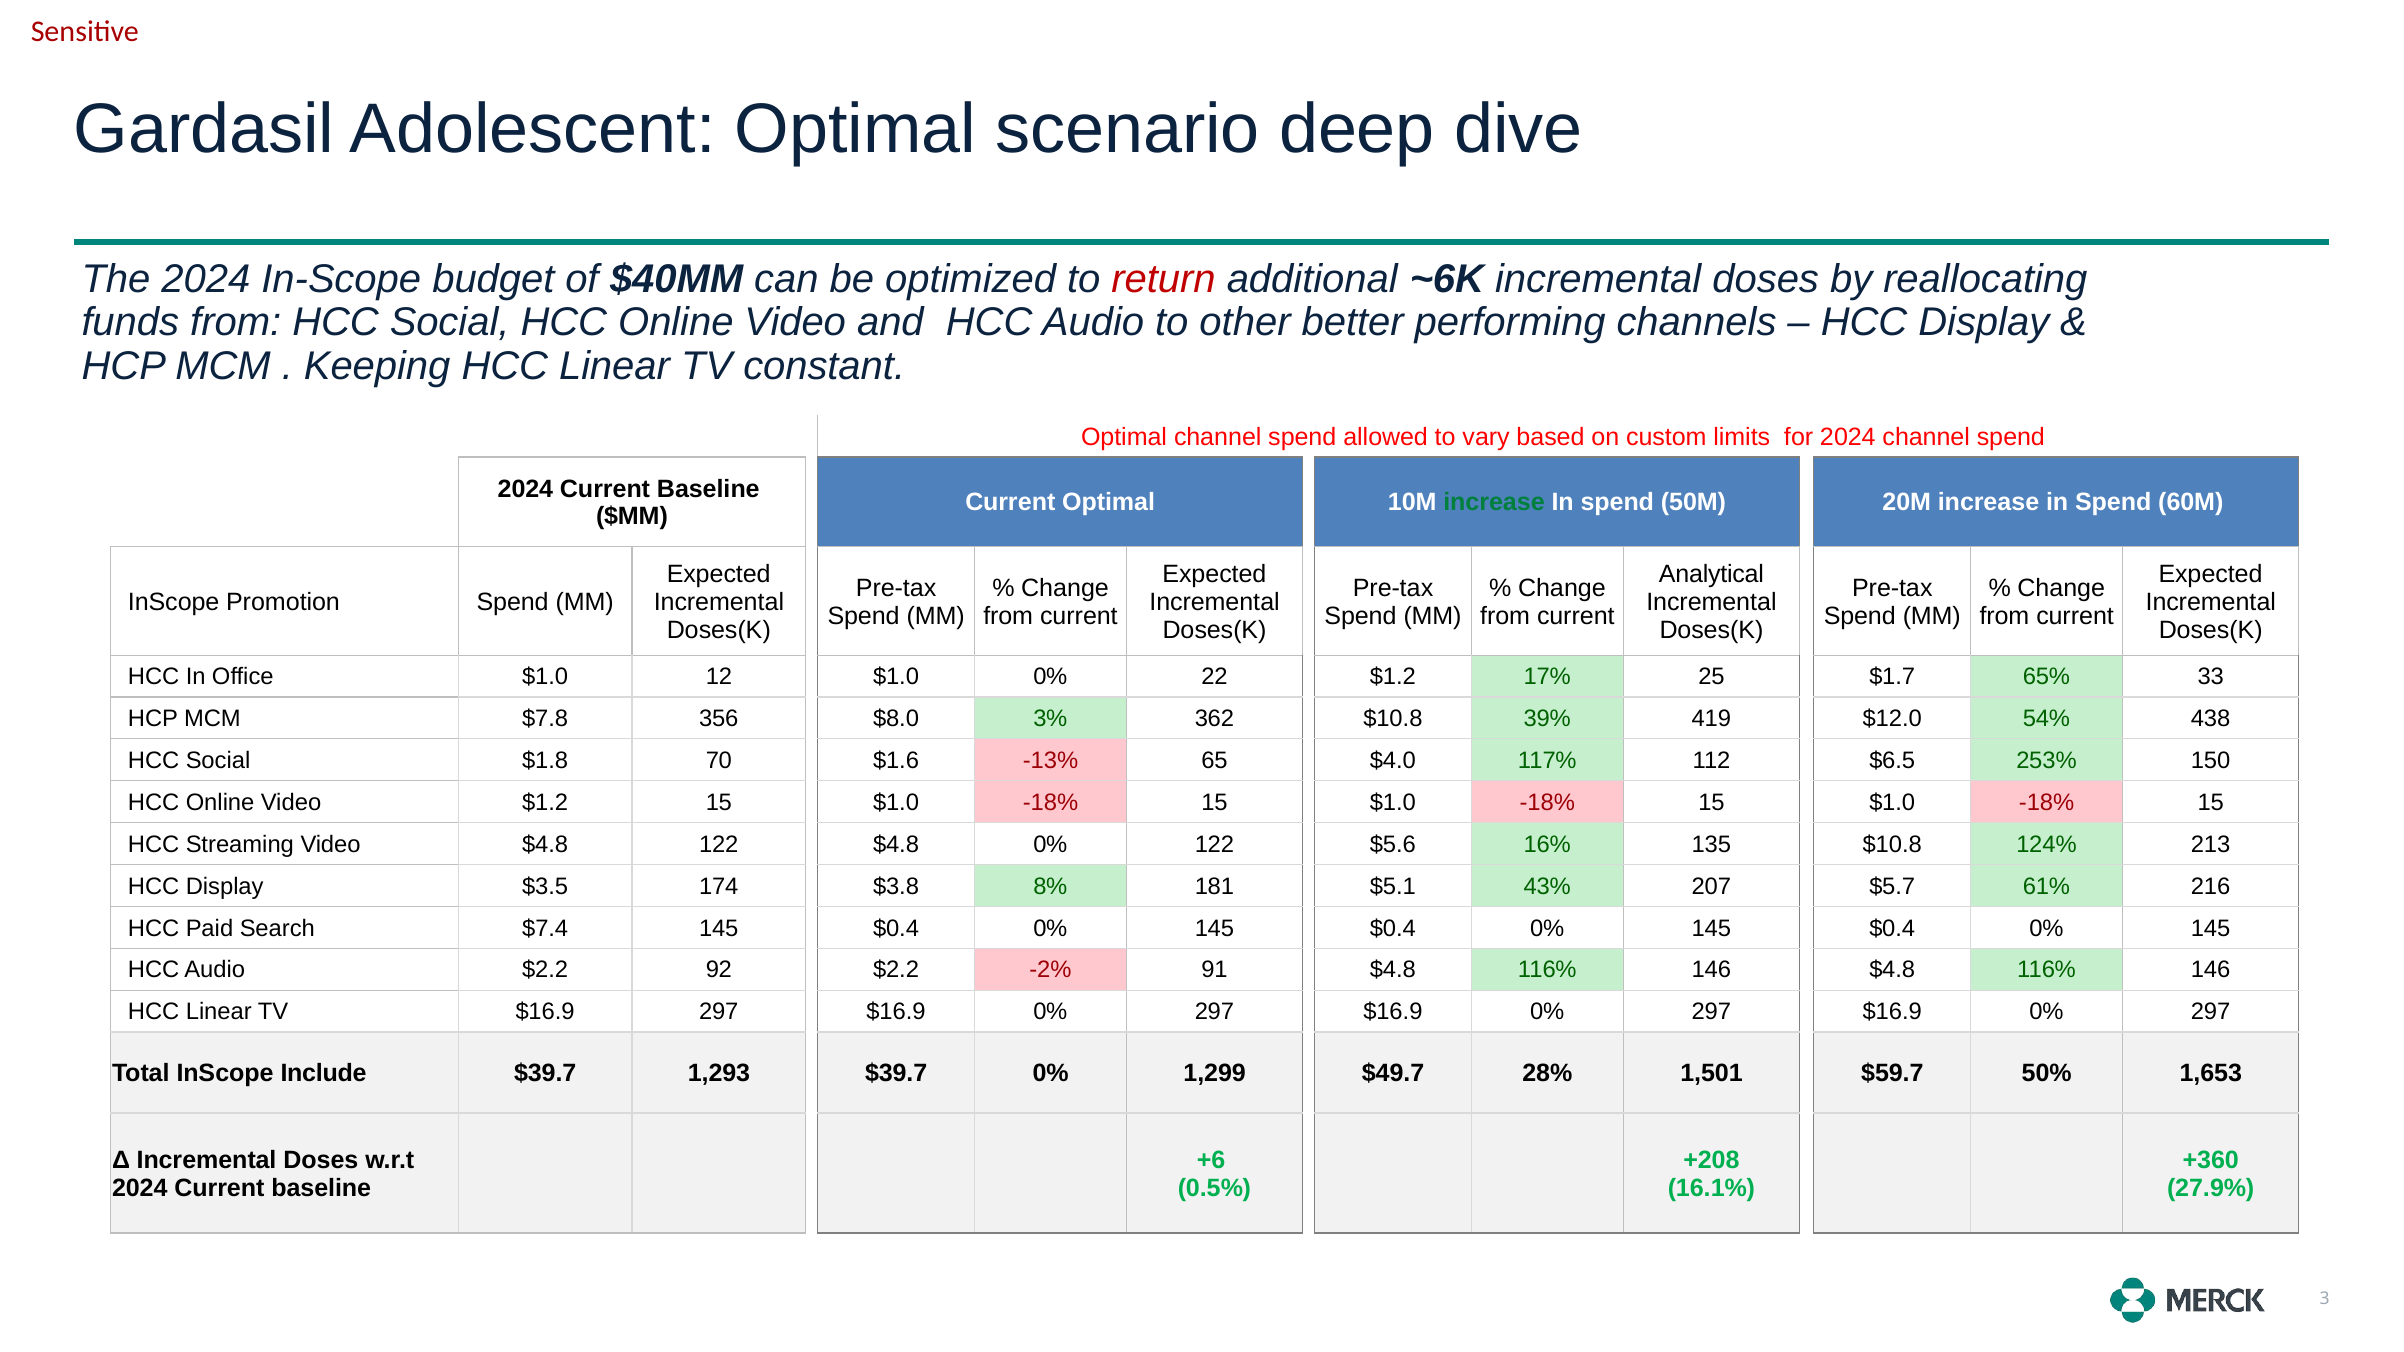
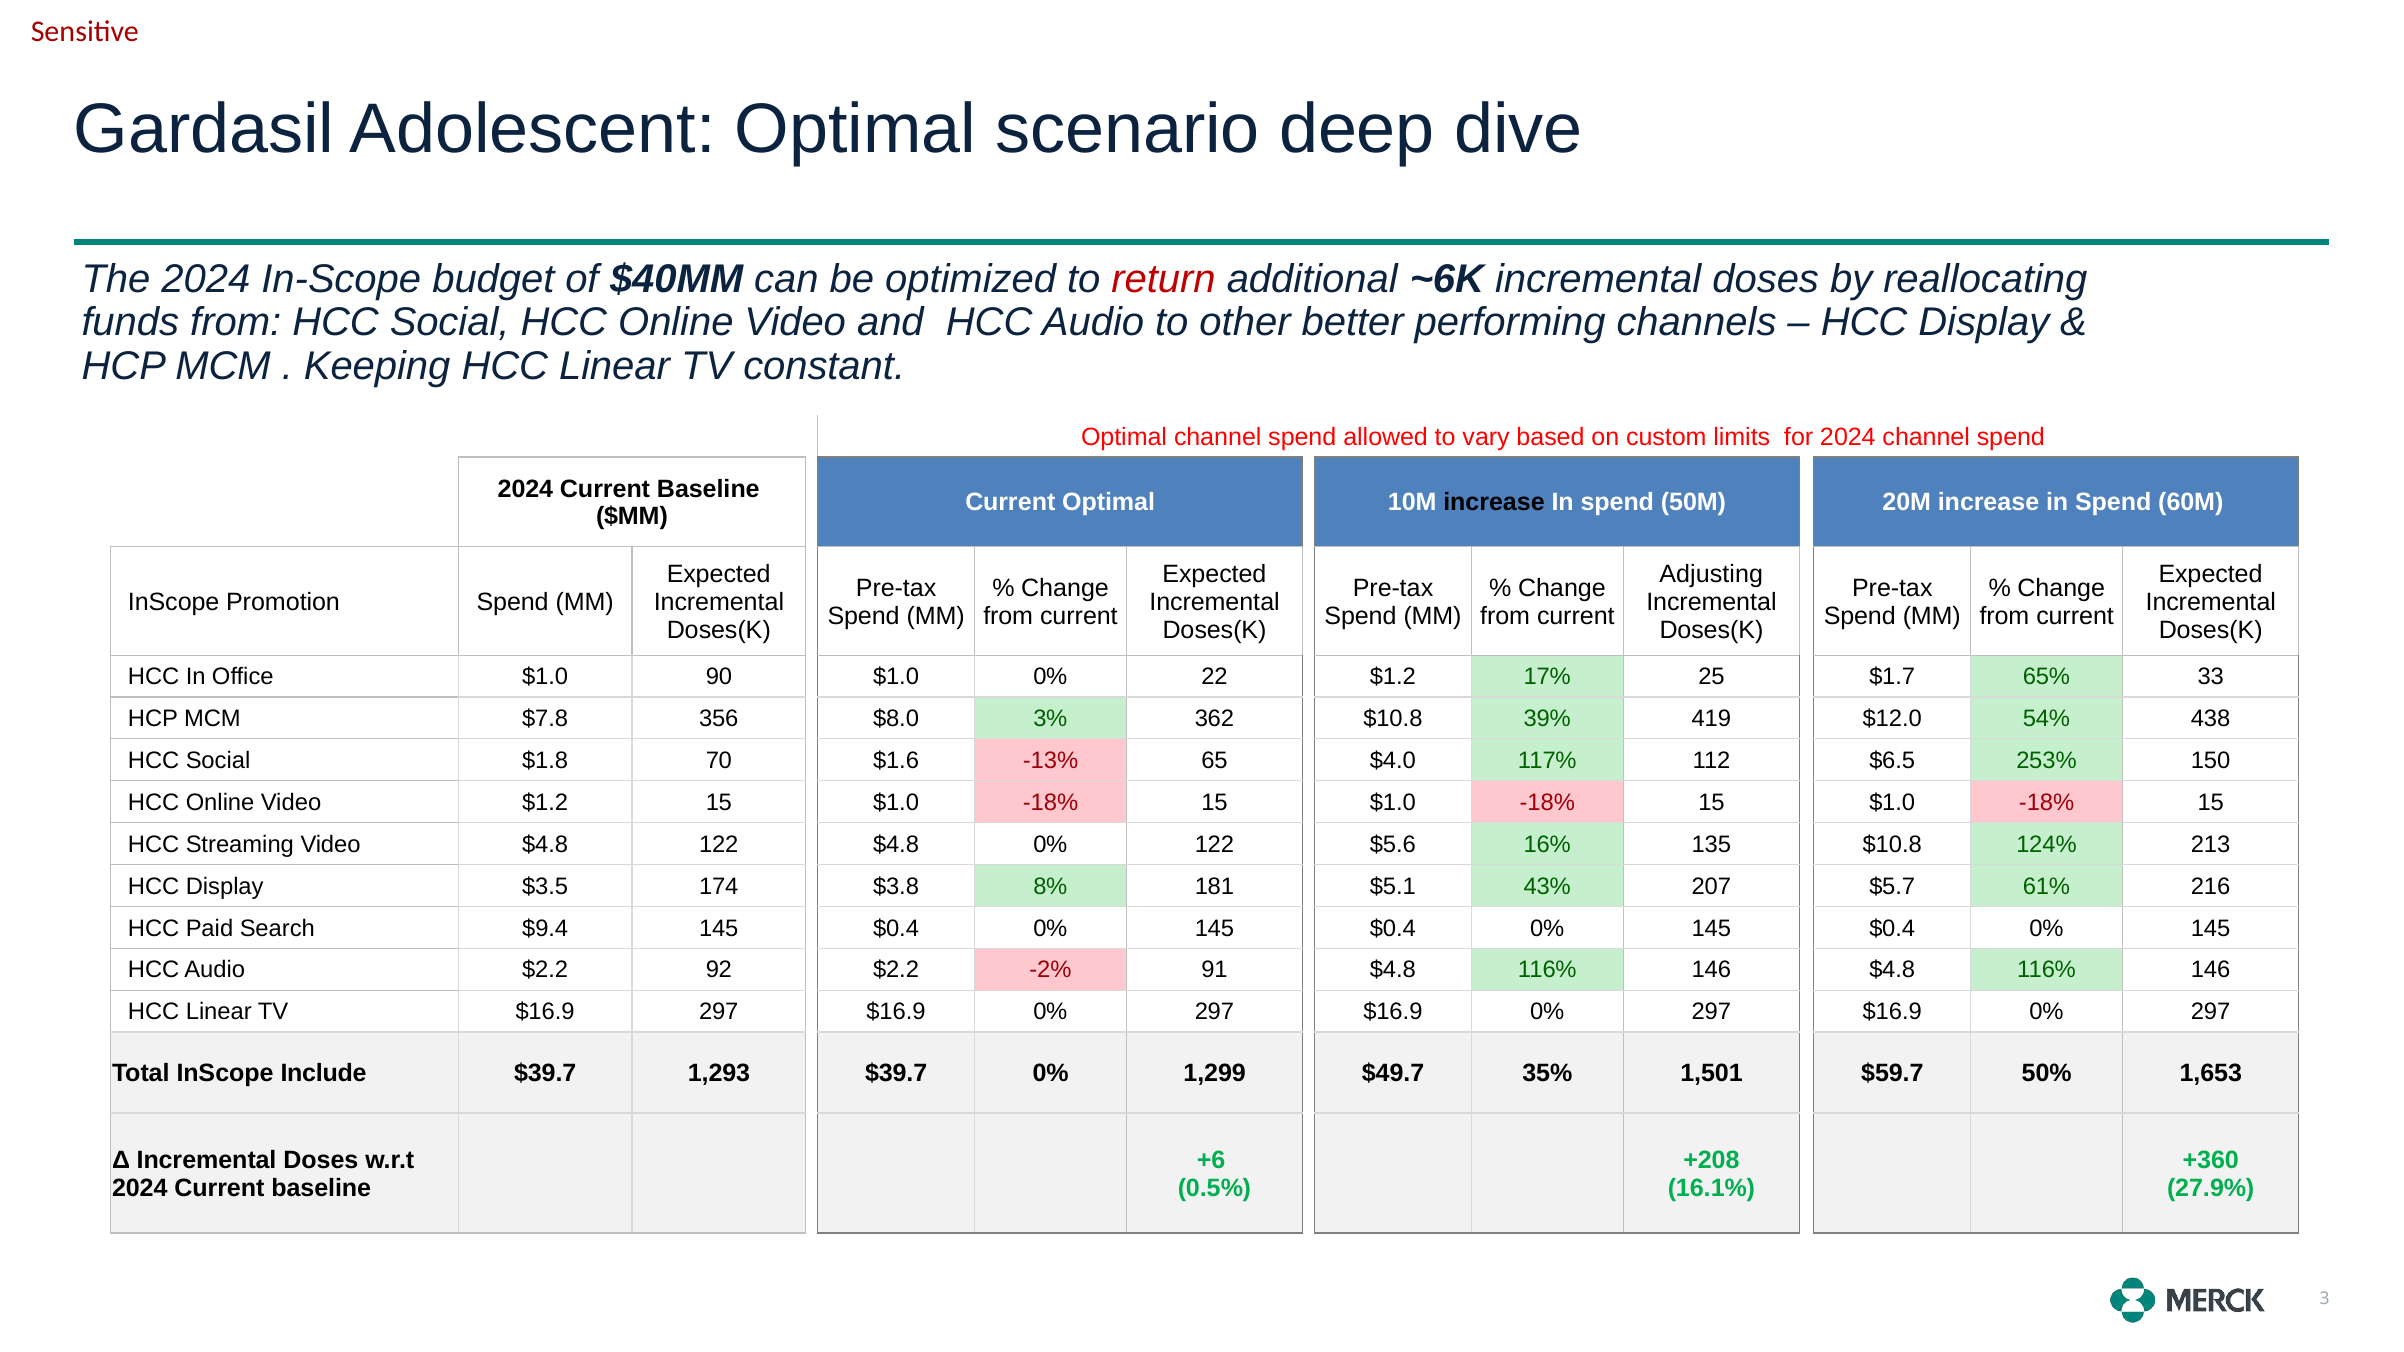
increase colour: green -> black (1494, 503)
Analytical: Analytical -> Adjusting (1711, 574)
12: 12 -> 90 (719, 677)
$7.4: $7.4 -> $9.4 (545, 928)
28%: 28% -> 35% (1547, 1074)
